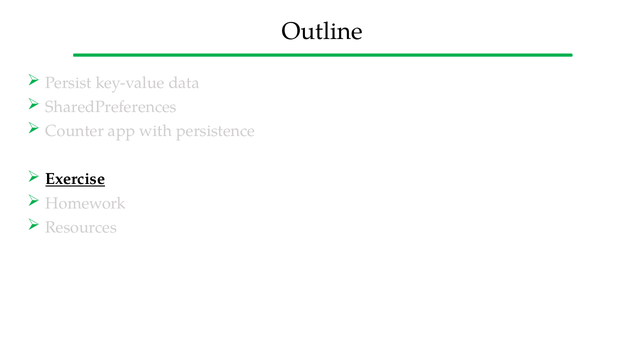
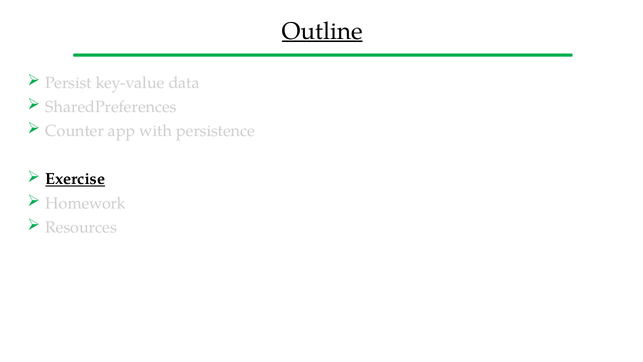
Outline underline: none -> present (322, 31)
